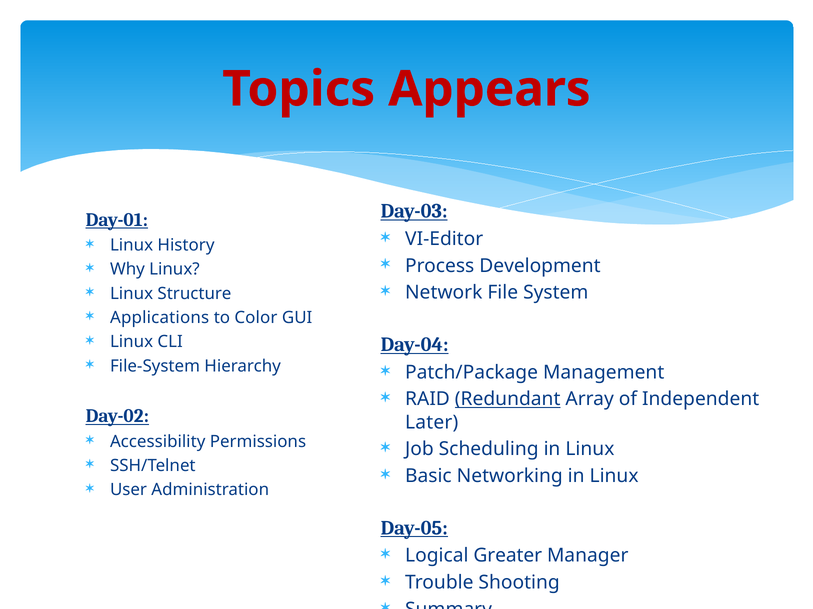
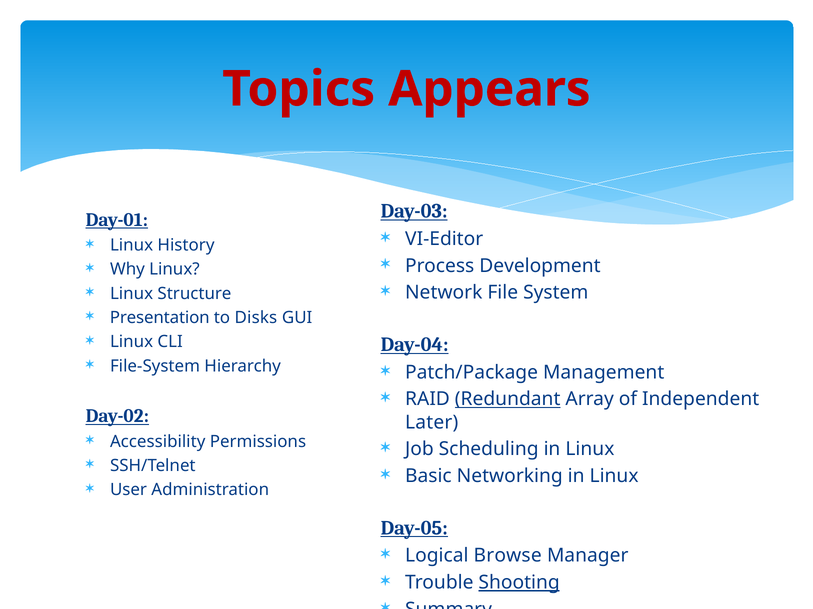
Applications: Applications -> Presentation (160, 318)
Color: Color -> Disks (256, 318)
Greater: Greater -> Browse (508, 556)
Shooting underline: none -> present (519, 583)
